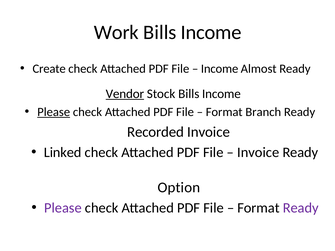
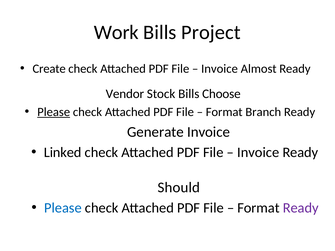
Income: Income -> Project (211, 32)
Income: Income -> Invoice (220, 69)
Vendor underline: present -> none (125, 94)
Stock Bills Income: Income -> Choose (221, 94)
Recorded: Recorded -> Generate (155, 132)
Option: Option -> Should (179, 188)
Please colour: purple -> blue (63, 208)
